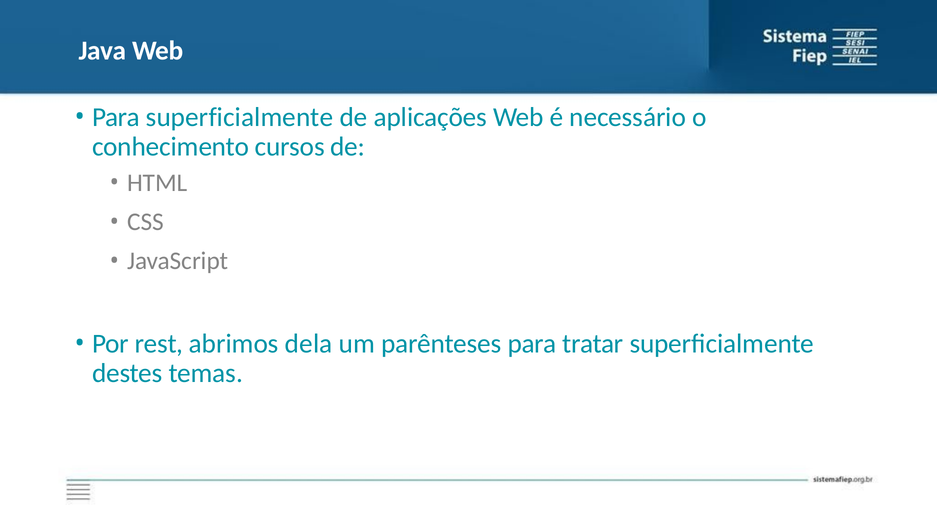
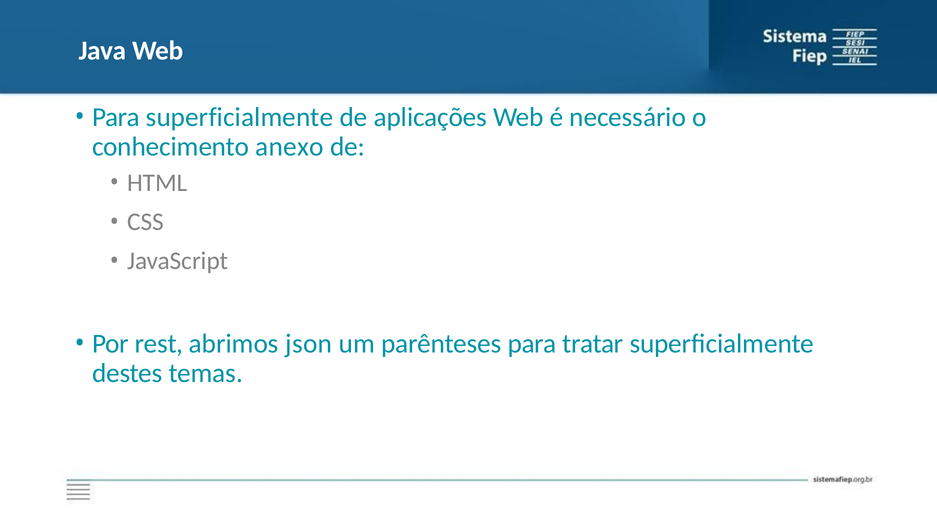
cursos: cursos -> anexo (290, 147)
dela: dela -> json (309, 344)
